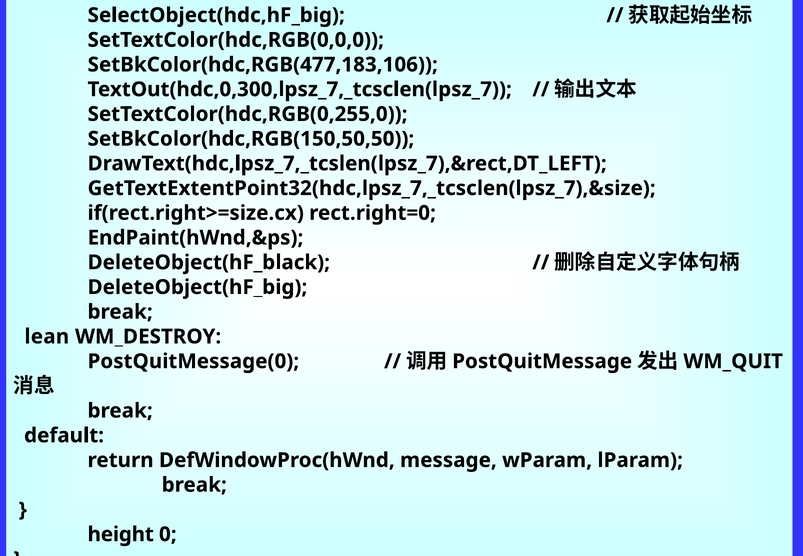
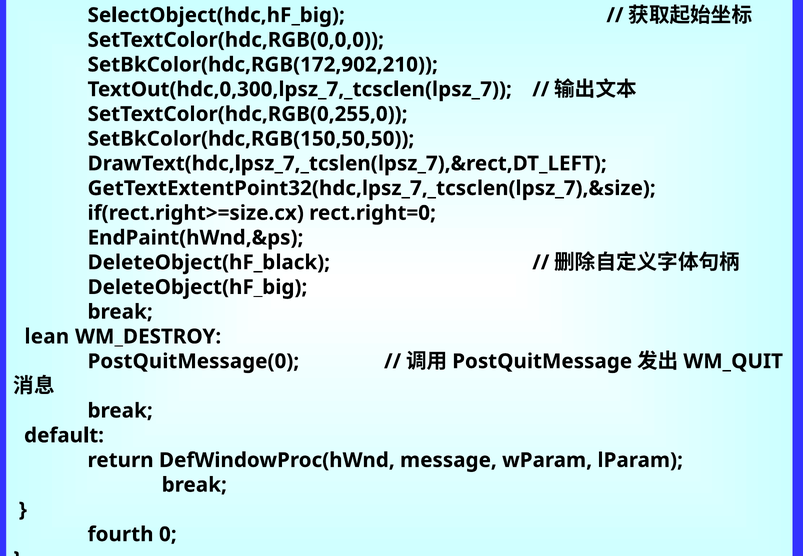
SetBkColor(hdc,RGB(477,183,106: SetBkColor(hdc,RGB(477,183,106 -> SetBkColor(hdc,RGB(172,902,210 (263, 65)
height: height -> fourth (121, 534)
